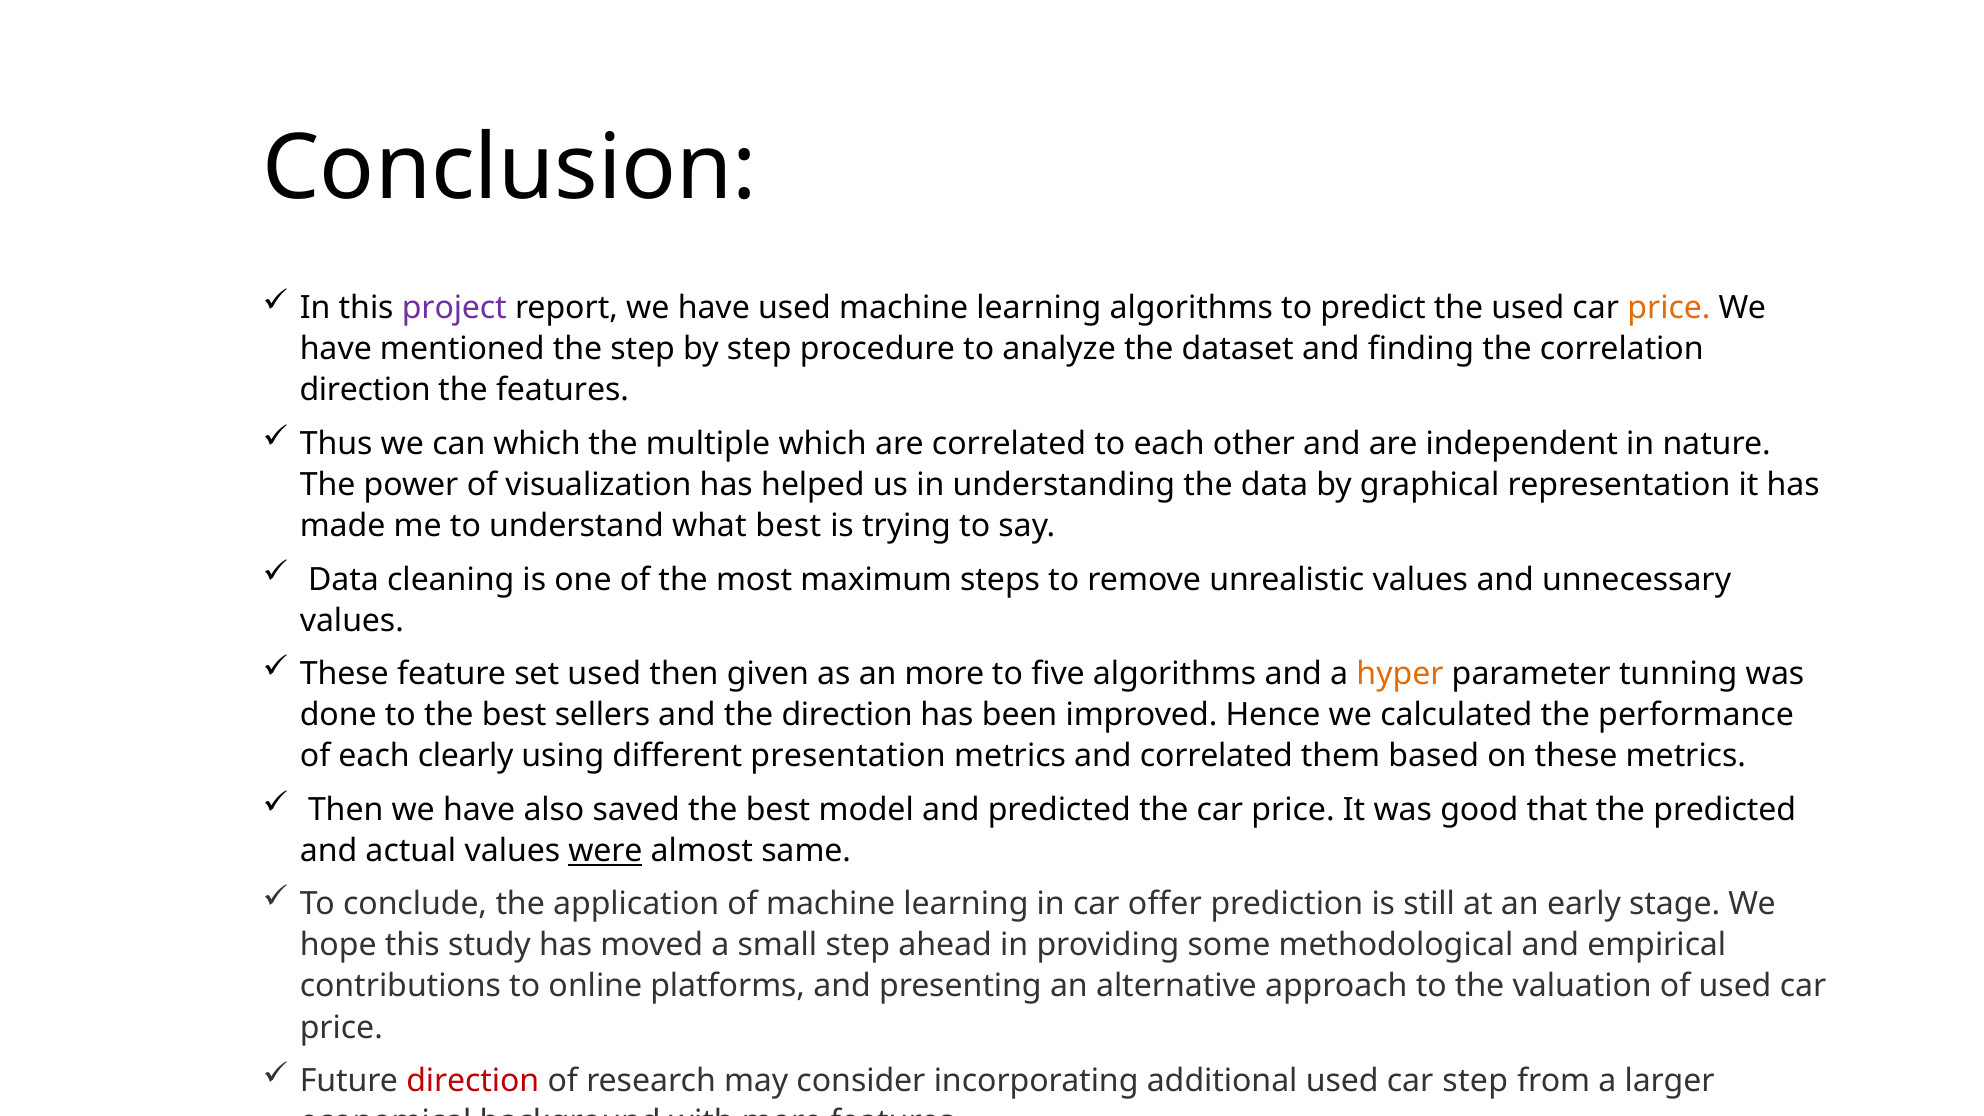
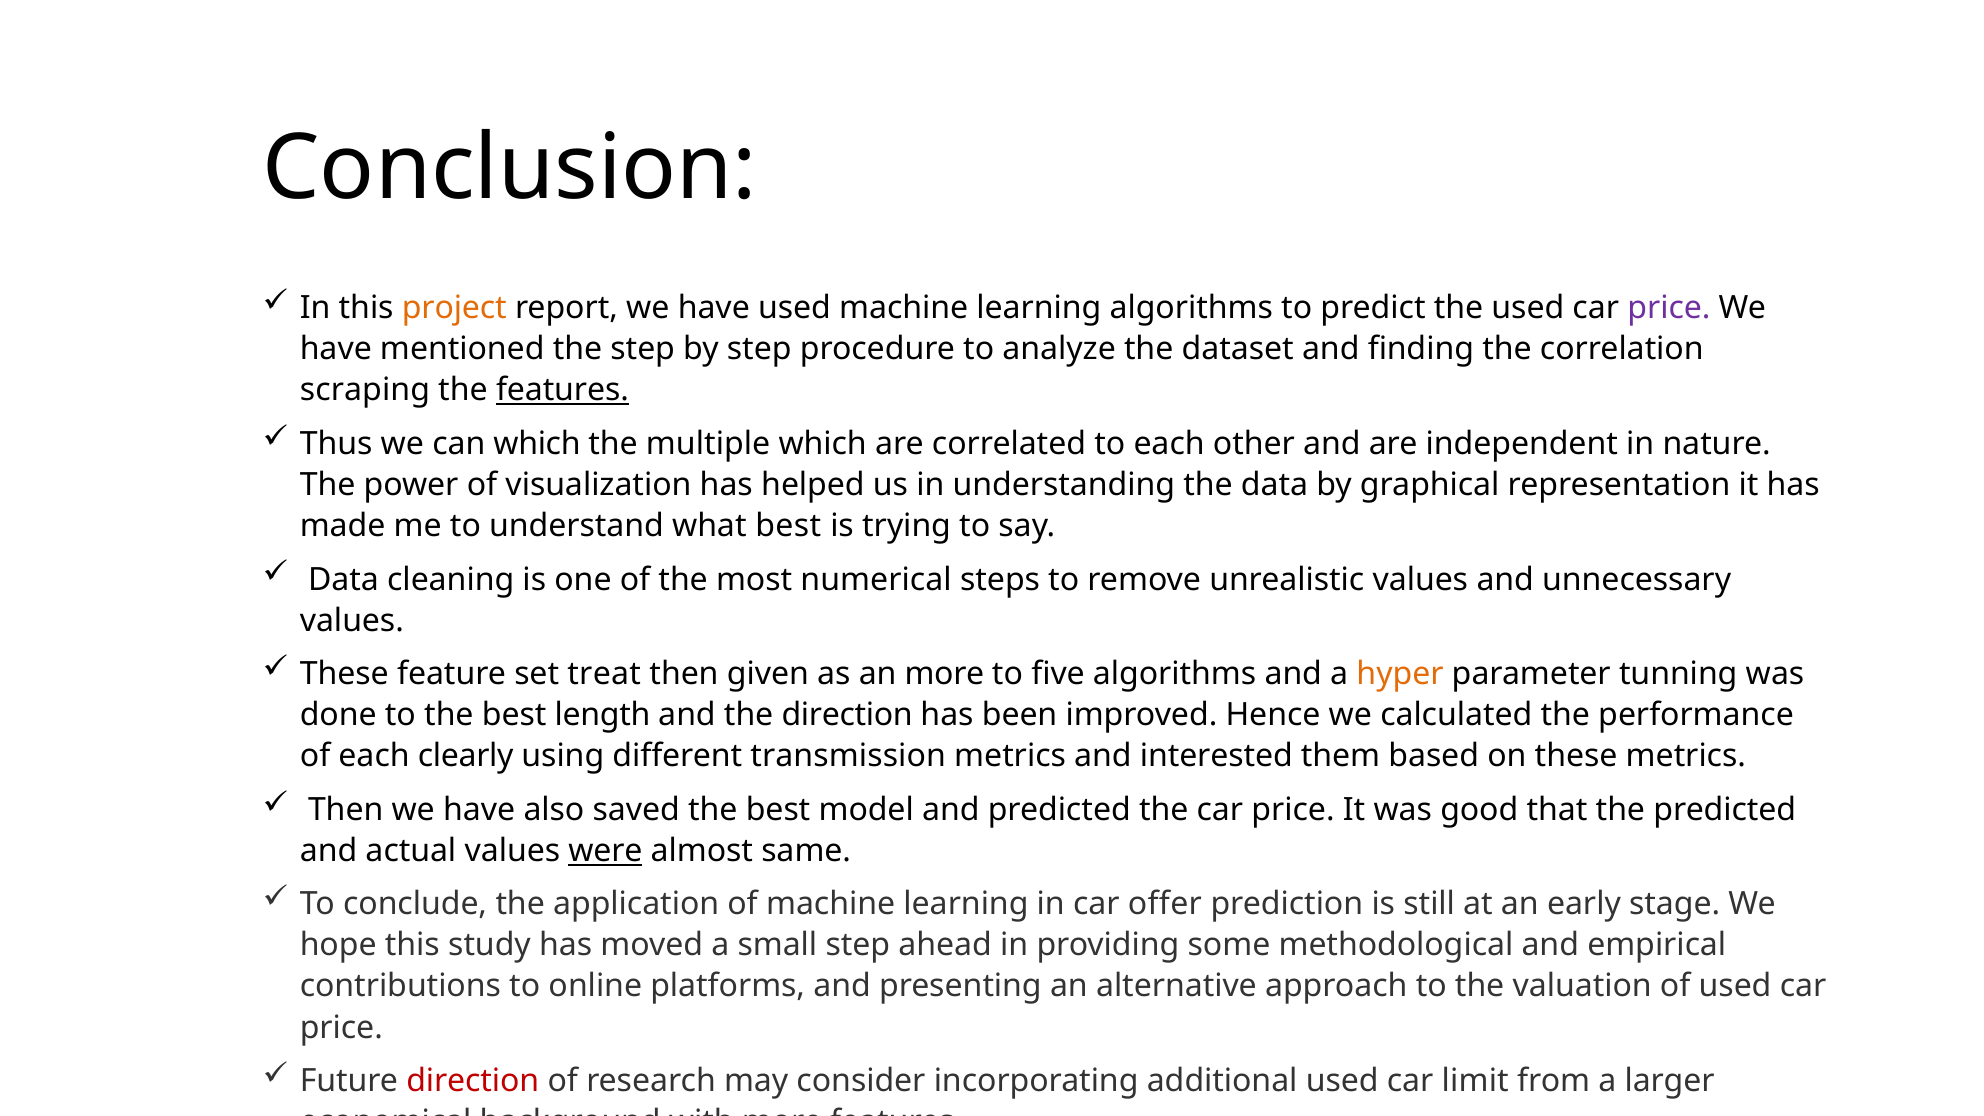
project colour: purple -> orange (454, 308)
price colour: orange -> purple (1669, 308)
direction: direction -> scraping (365, 391)
features underline: none -> present (562, 391)
maximum: maximum -> numerical (876, 580)
set used: used -> treat (604, 674)
sellers: sellers -> length (603, 715)
presentation: presentation -> transmission (848, 756)
and correlated: correlated -> interested (1216, 756)
car step: step -> limit (1475, 1081)
